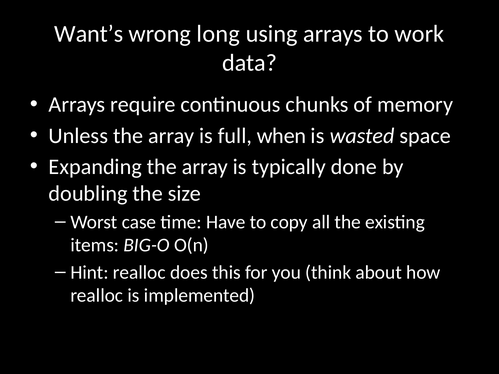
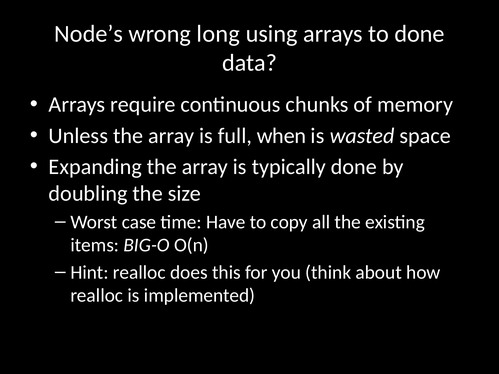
Want’s: Want’s -> Node’s (89, 34)
to work: work -> done (419, 34)
